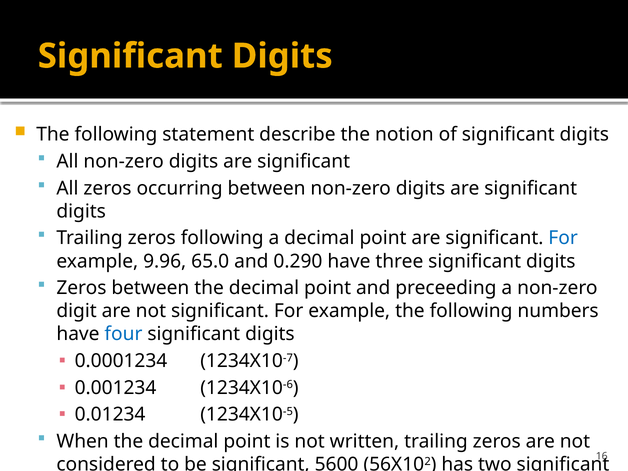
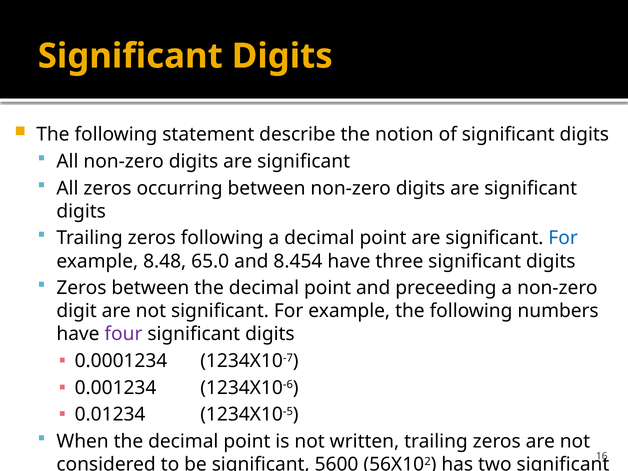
9.96: 9.96 -> 8.48 (165, 261)
0.290: 0.290 -> 8.454 (298, 261)
four colour: blue -> purple (123, 334)
